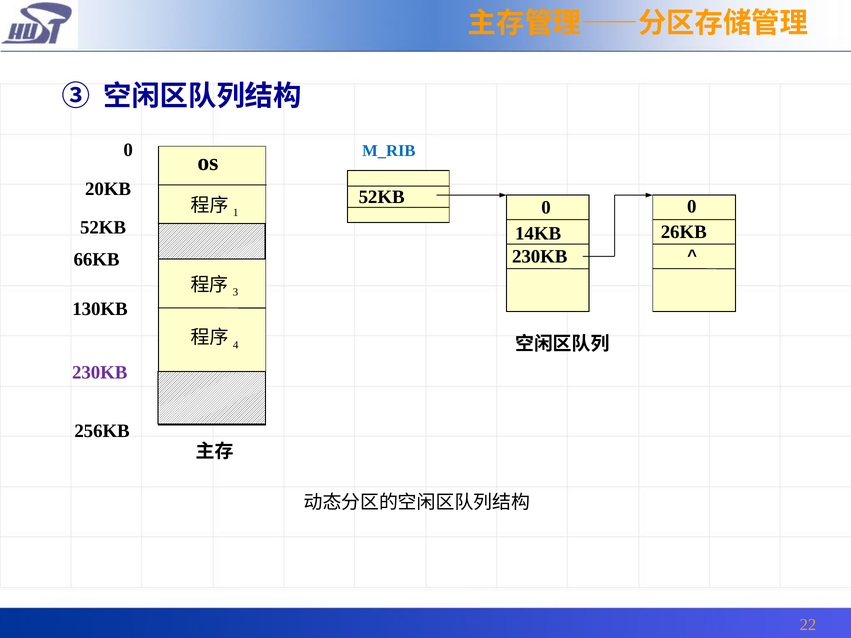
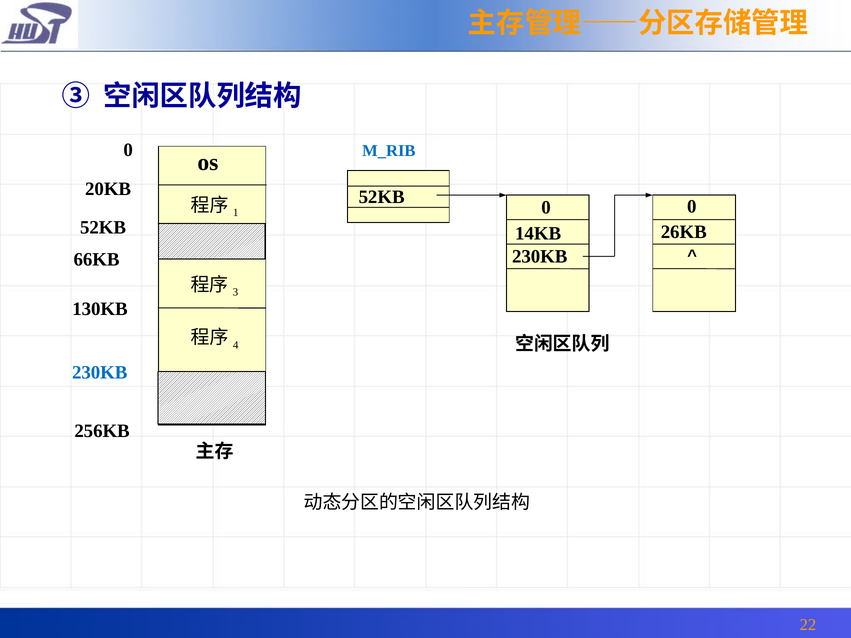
230KB colour: purple -> blue (100, 373)
